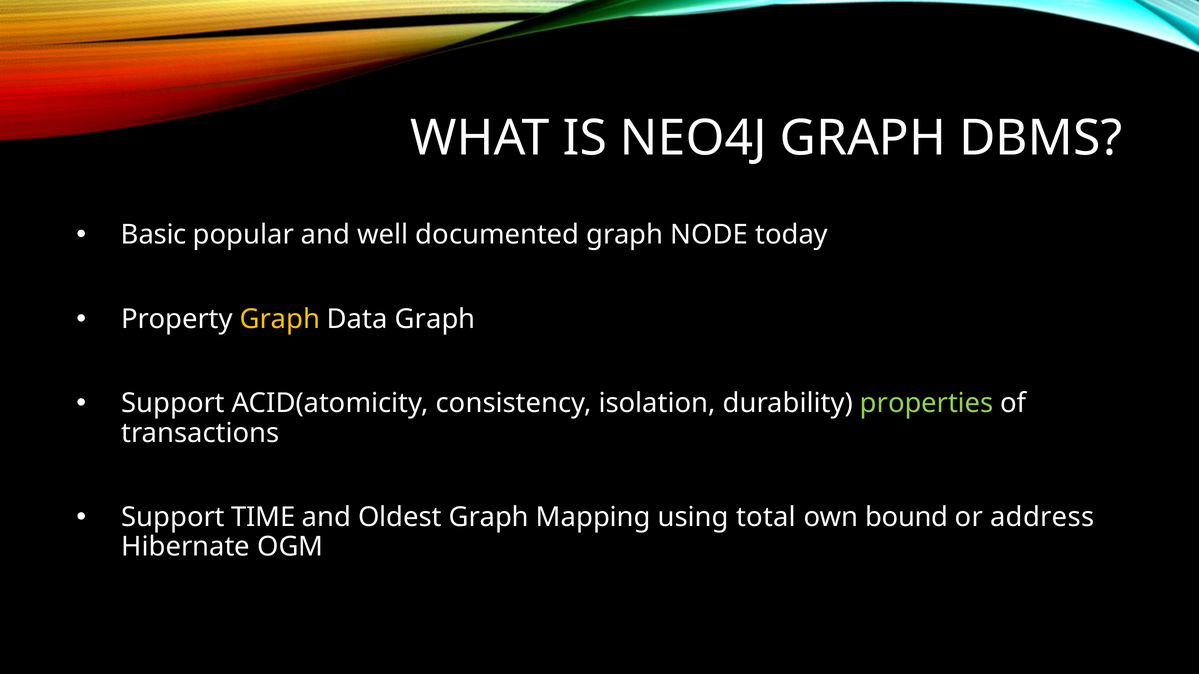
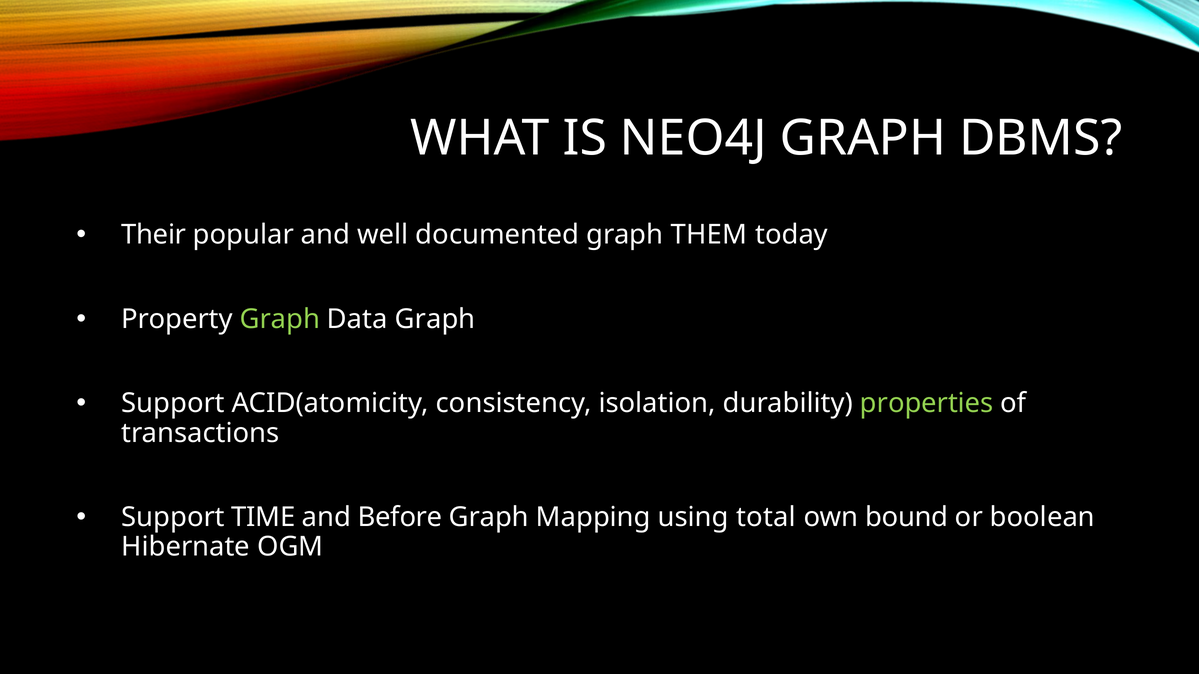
Basic: Basic -> Their (154, 235)
NODE: NODE -> THEM (709, 235)
Graph colour: yellow -> light green (280, 319)
Oldest: Oldest -> Before (400, 518)
address: address -> boolean (1042, 518)
